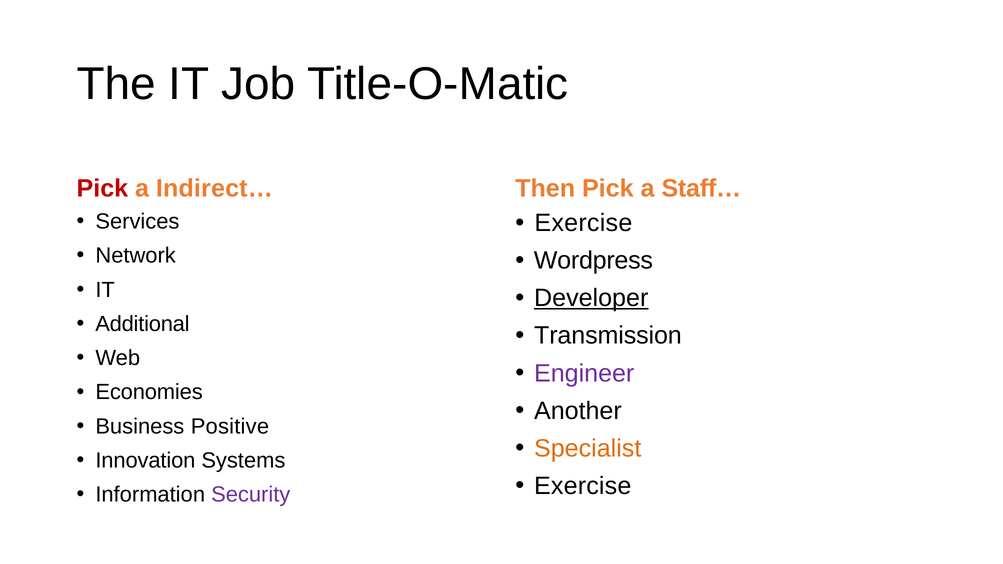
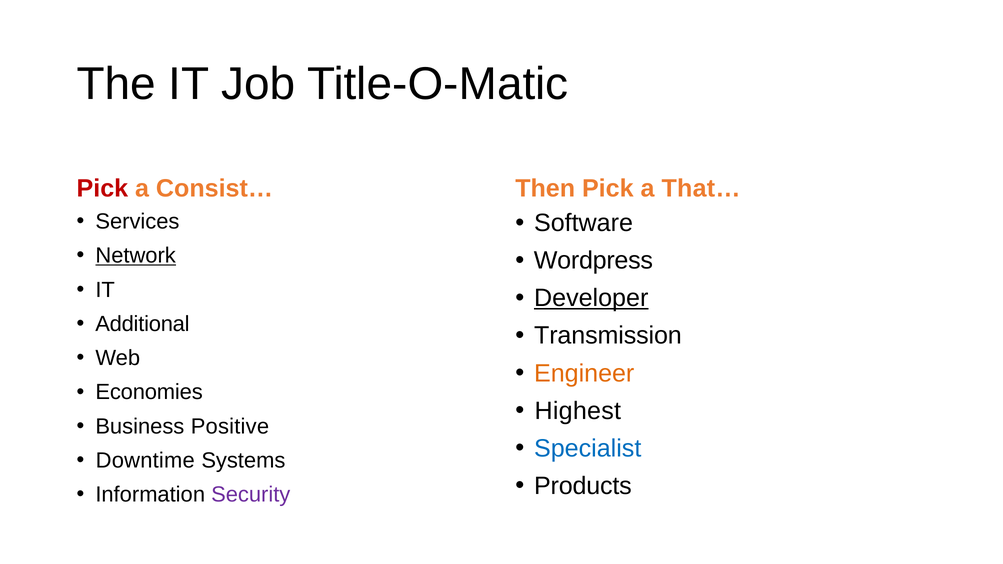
Indirect…: Indirect… -> Consist… (214, 189)
Staff…: Staff… -> That… (701, 189)
Exercise: Exercise -> Software (584, 223)
Network underline: none -> present (136, 256)
Engineer colour: purple -> orange (584, 373)
Another: Another -> Highest (578, 411)
Specialist colour: orange -> blue (588, 448)
Innovation: Innovation -> Downtime (145, 461)
Exercise: Exercise -> Products (583, 486)
